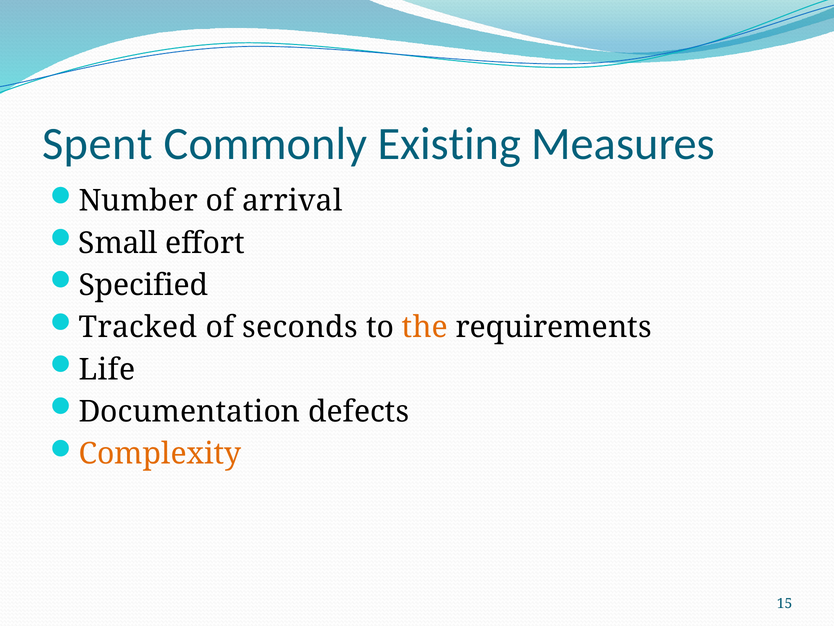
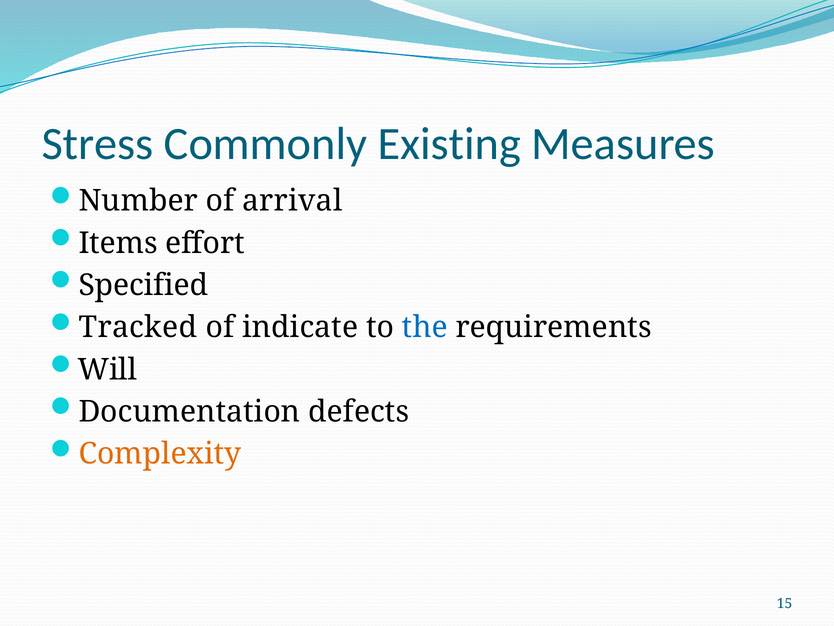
Spent: Spent -> Stress (98, 144)
Small: Small -> Items (118, 243)
seconds: seconds -> indicate (300, 327)
the colour: orange -> blue (425, 327)
Life: Life -> Will (107, 369)
